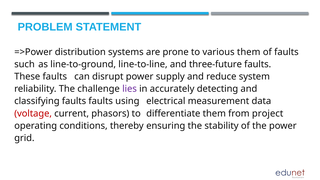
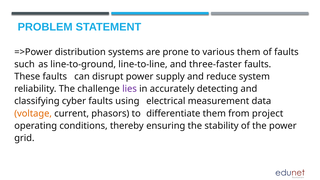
three-future: three-future -> three-faster (215, 64)
classifying faults: faults -> cyber (74, 101)
voltage colour: red -> orange (33, 113)
